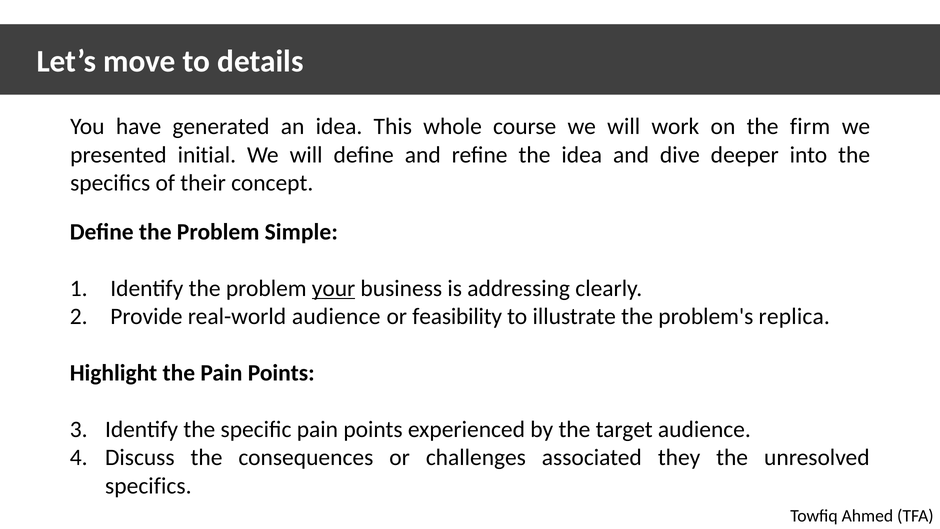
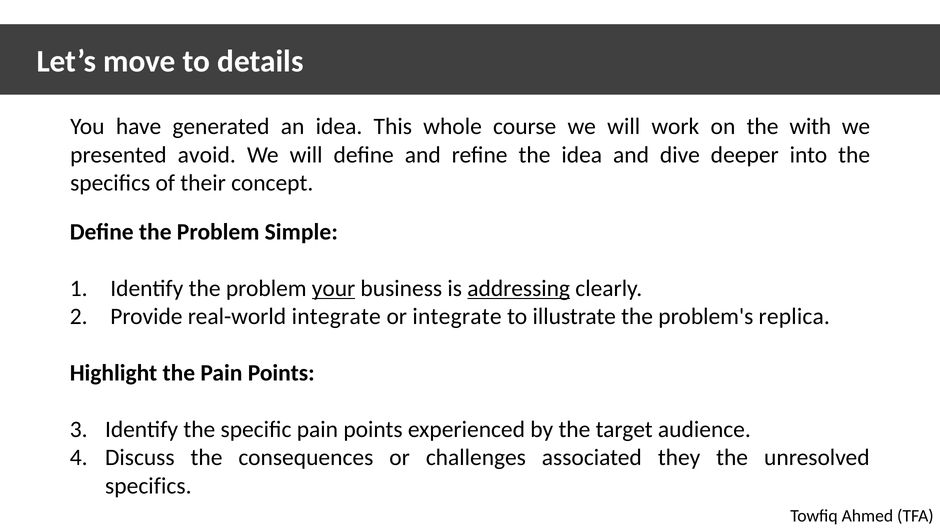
firm: firm -> with (810, 127)
initial: initial -> avoid (207, 155)
addressing underline: none -> present (519, 288)
real-world audience: audience -> integrate (336, 316)
or feasibility: feasibility -> integrate (457, 316)
